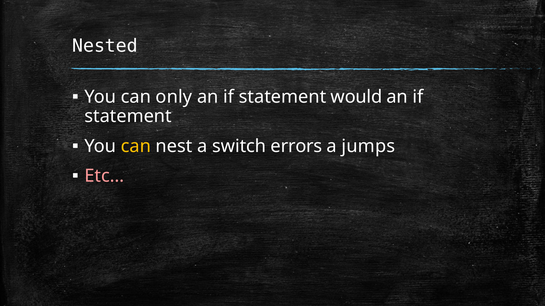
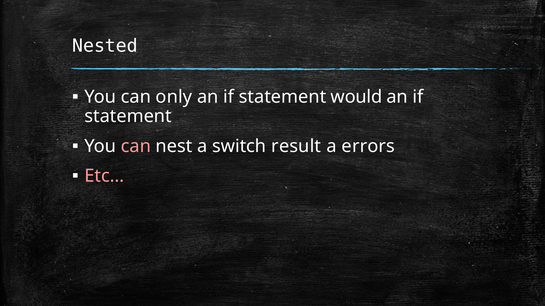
can colour: yellow -> pink (136, 146)
errors: errors -> result (296, 146)
jumps: jumps -> errors (368, 146)
